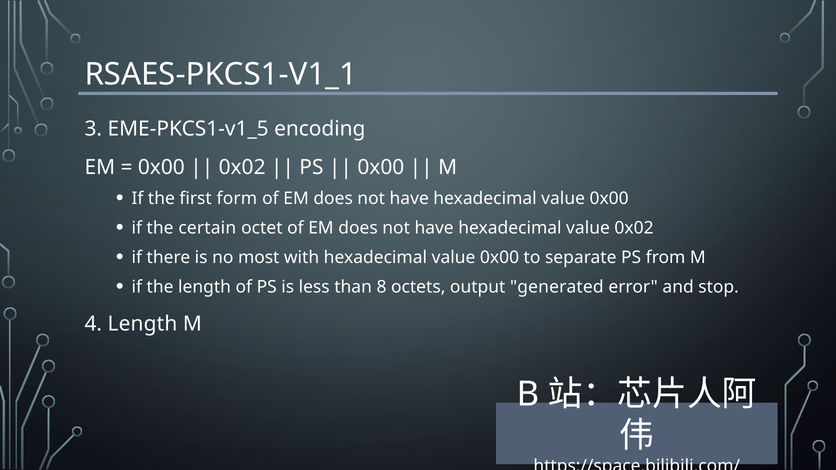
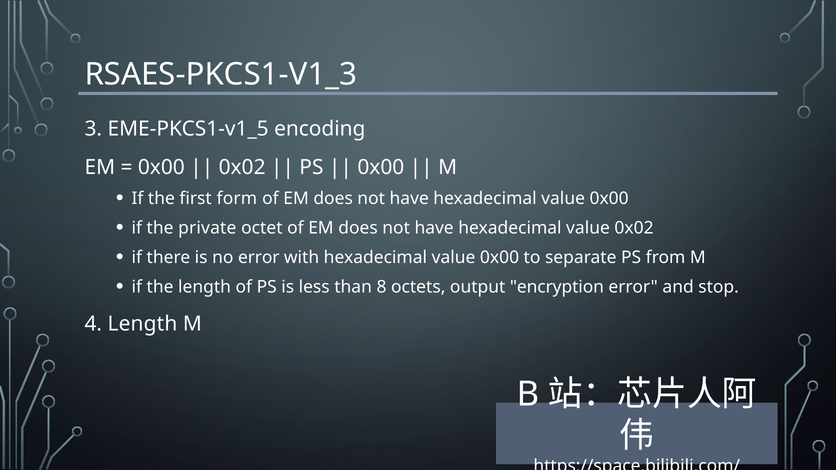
RSAES-PKCS1-V1_1: RSAES-PKCS1-V1_1 -> RSAES-PKCS1-V1_3 (221, 74)
certain: certain -> private (207, 228)
no most: most -> error (259, 258)
generated: generated -> encryption (557, 287)
